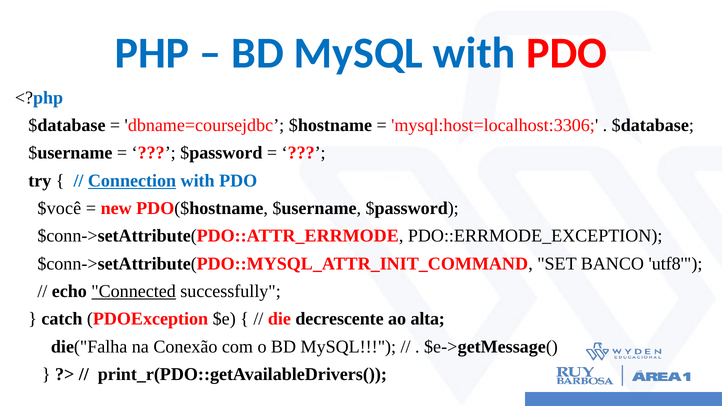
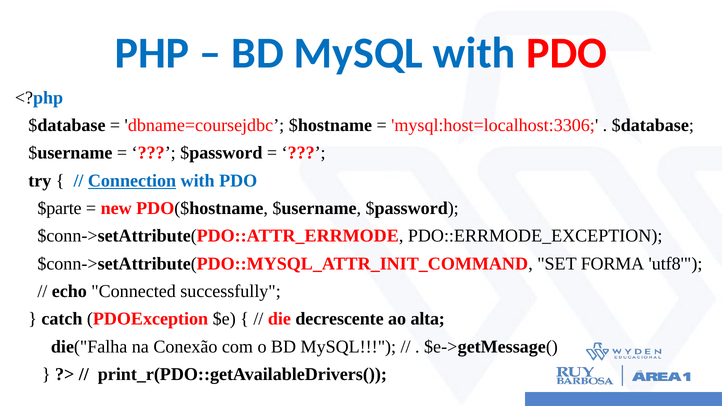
$você: $você -> $parte (59, 208)
BANCO: BANCO -> FORMA (612, 264)
Connected underline: present -> none (134, 291)
